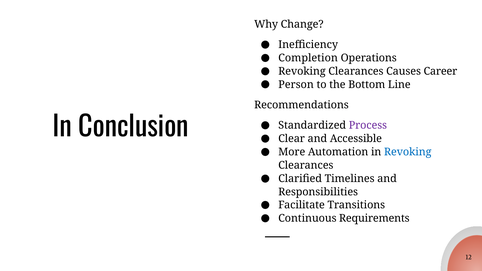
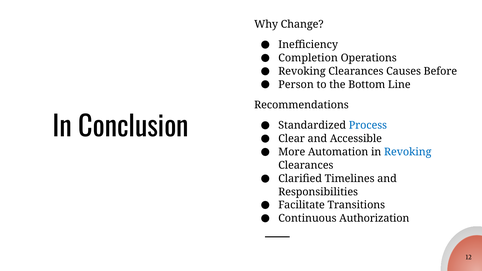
Career: Career -> Before (440, 71)
Process colour: purple -> blue (368, 126)
Requirements: Requirements -> Authorization (374, 218)
